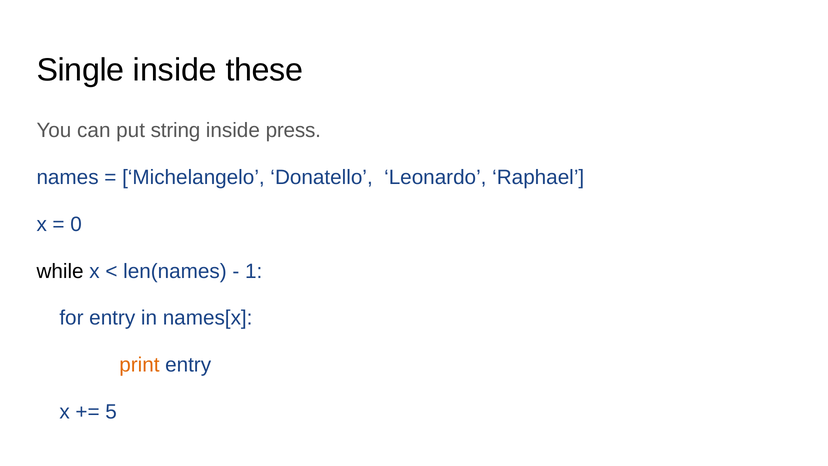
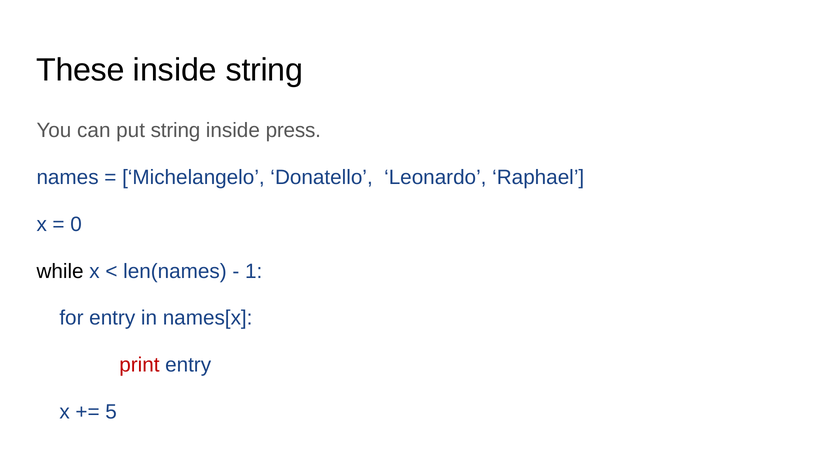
Single: Single -> These (80, 70)
inside these: these -> string (264, 70)
print colour: orange -> red (139, 365)
